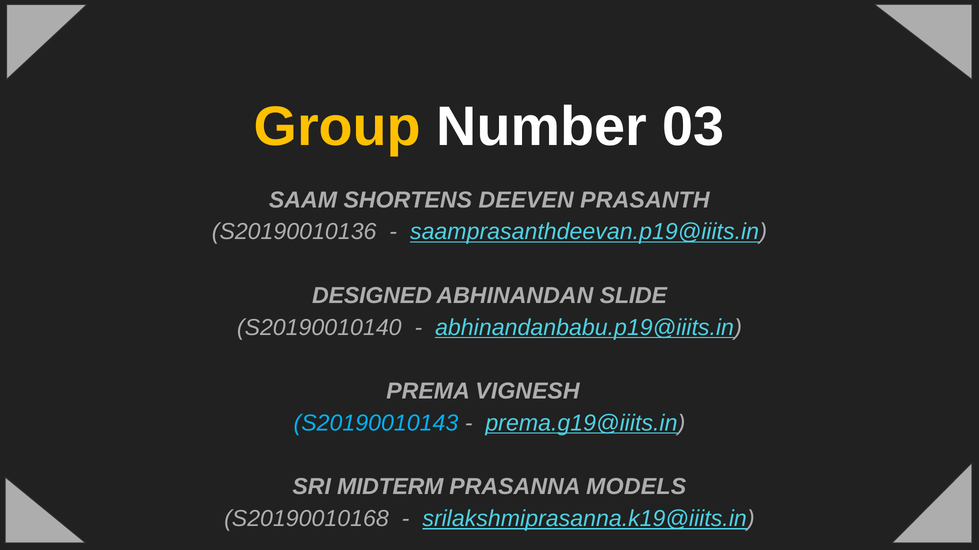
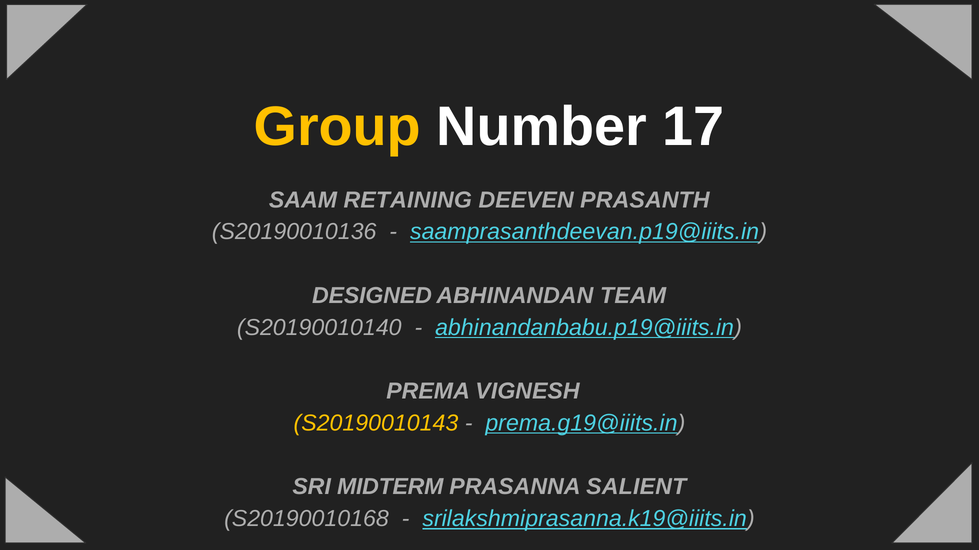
03: 03 -> 17 (693, 127)
SHORTENS: SHORTENS -> RETAINING (408, 200)
SLIDE: SLIDE -> TEAM (633, 296)
S20190010143 colour: light blue -> yellow (376, 423)
MODELS: MODELS -> SALIENT (636, 487)
